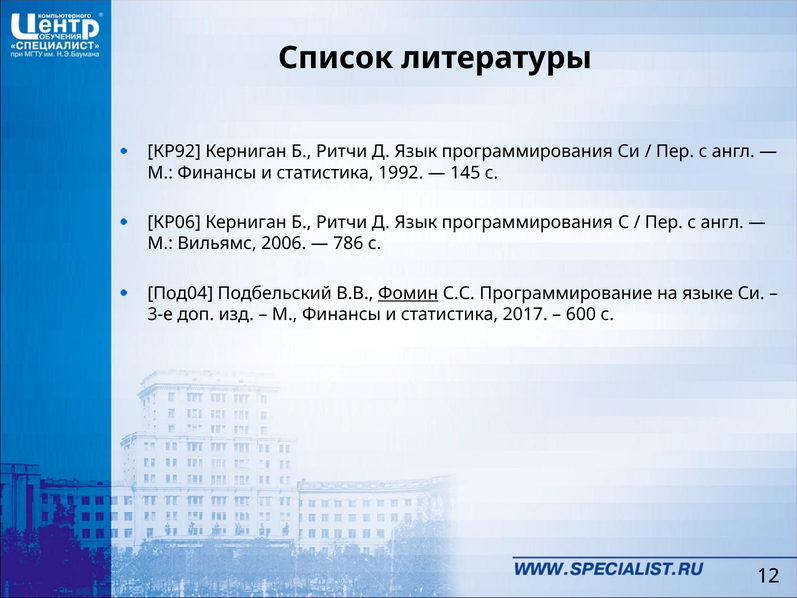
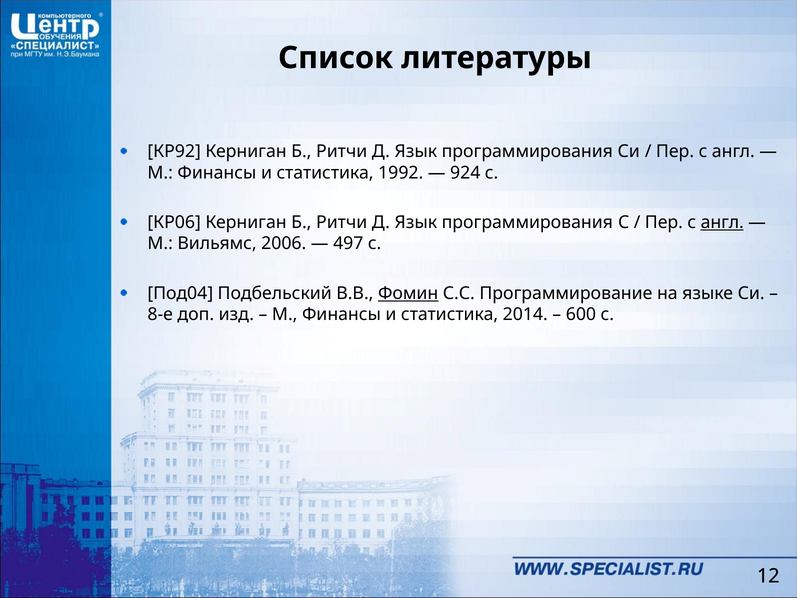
145: 145 -> 924 (465, 173)
англ underline: none -> present (722, 222)
786: 786 -> 497 (348, 244)
3-е: 3-е -> 8-е (160, 314)
2017: 2017 -> 2014 (525, 314)
